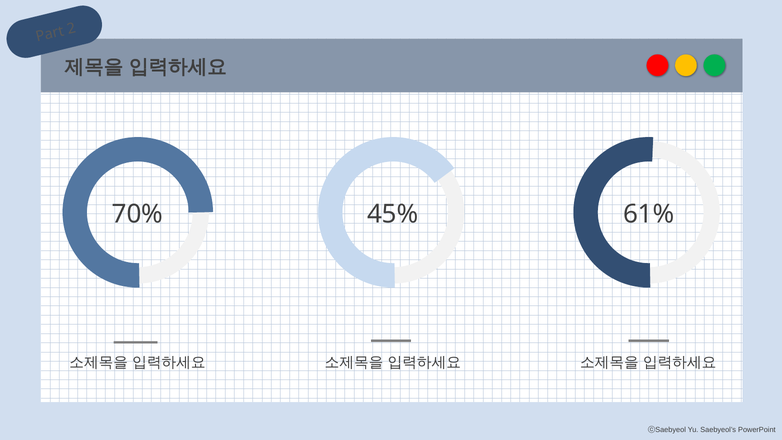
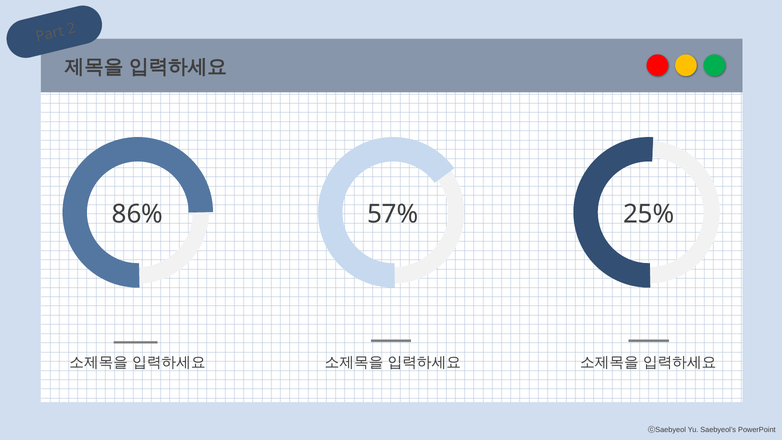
70%: 70% -> 86% (137, 214)
45%: 45% -> 57% (393, 214)
61%: 61% -> 25% (649, 214)
